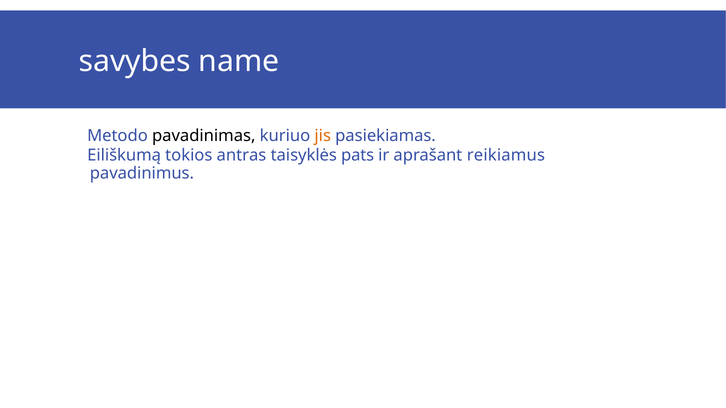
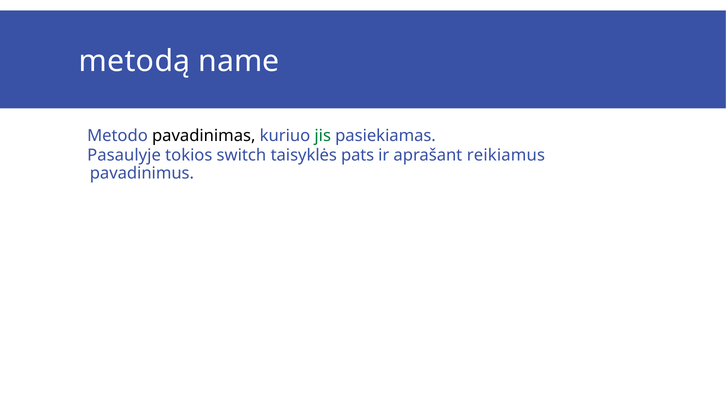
savybes: savybes -> metodą (135, 61)
jis colour: orange -> green (323, 136)
Eiliškumą: Eiliškumą -> Pasaulyje (124, 155)
antras: antras -> switch (241, 155)
